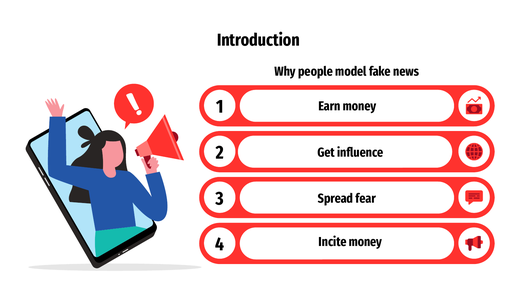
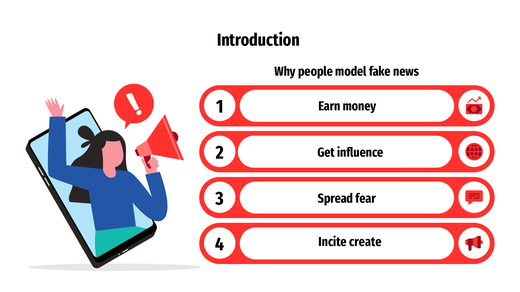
Incite money: money -> create (365, 242)
